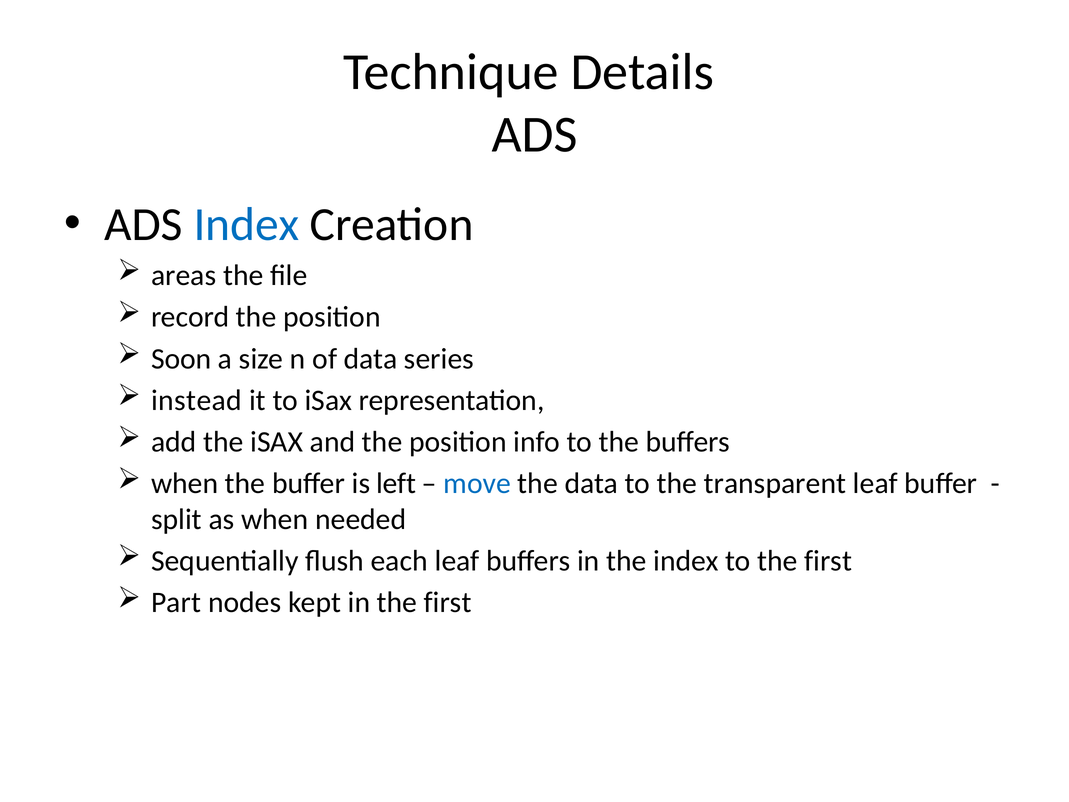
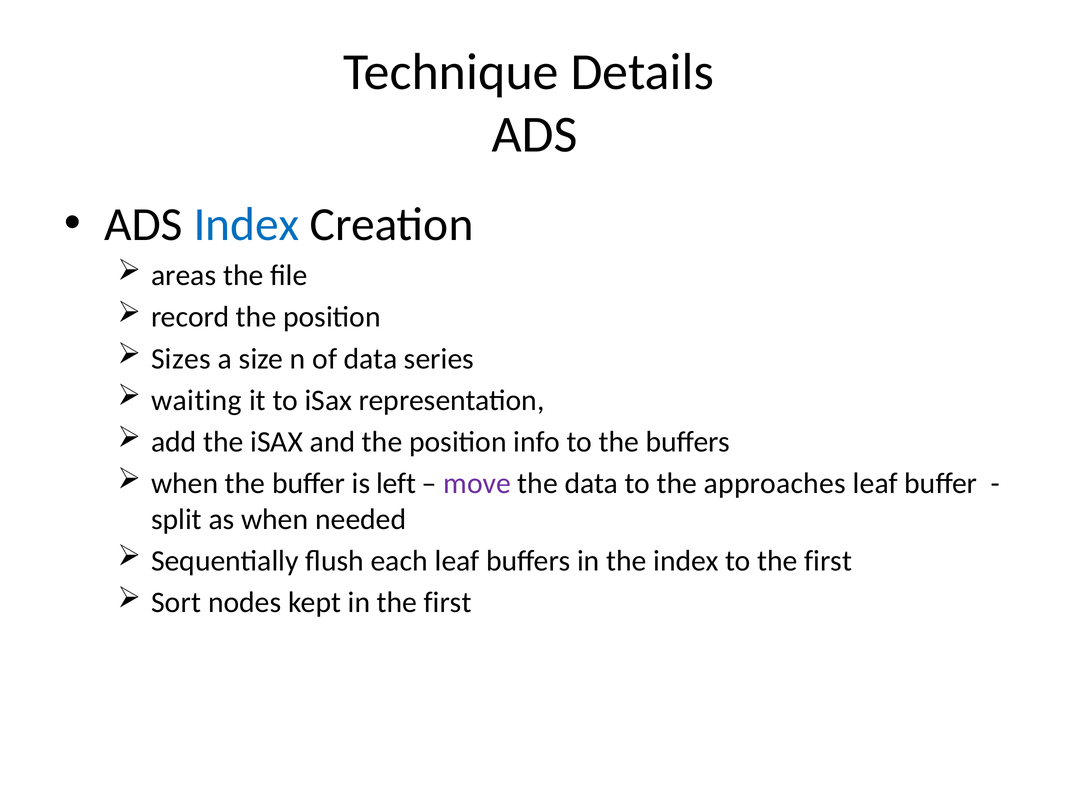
Soon: Soon -> Sizes (181, 359)
instead: instead -> waiting (197, 400)
move colour: blue -> purple (477, 483)
transparent: transparent -> approaches (775, 483)
Part: Part -> Sort (176, 602)
